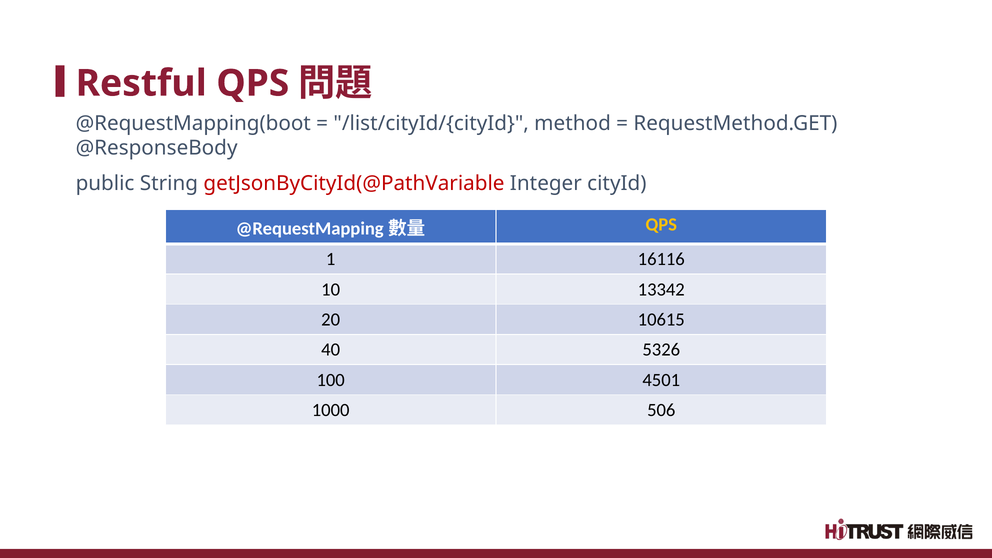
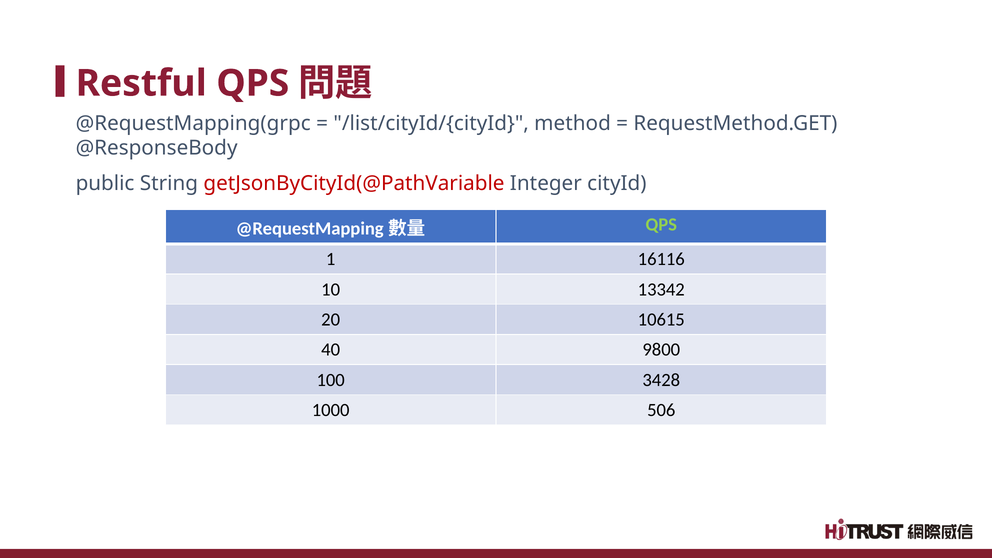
@RequestMapping(boot: @RequestMapping(boot -> @RequestMapping(grpc (193, 123)
QPS colour: yellow -> light green (661, 225)
5326: 5326 -> 9800 (661, 350)
4501: 4501 -> 3428 (661, 380)
